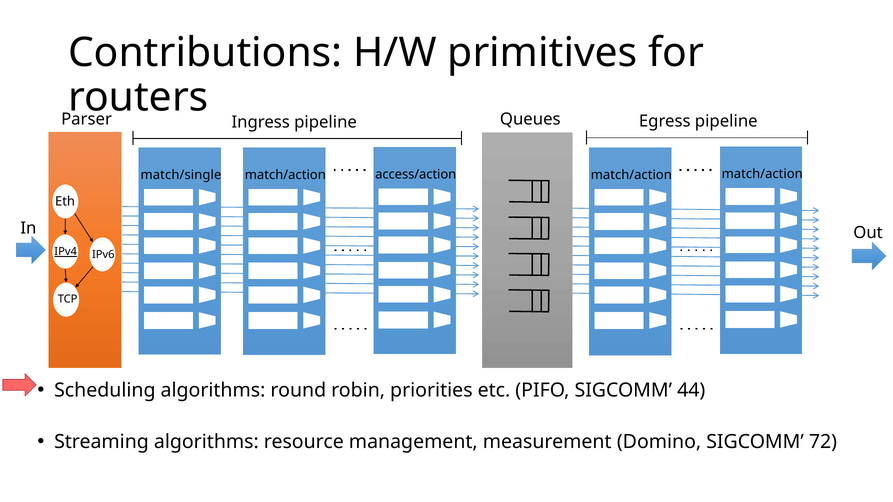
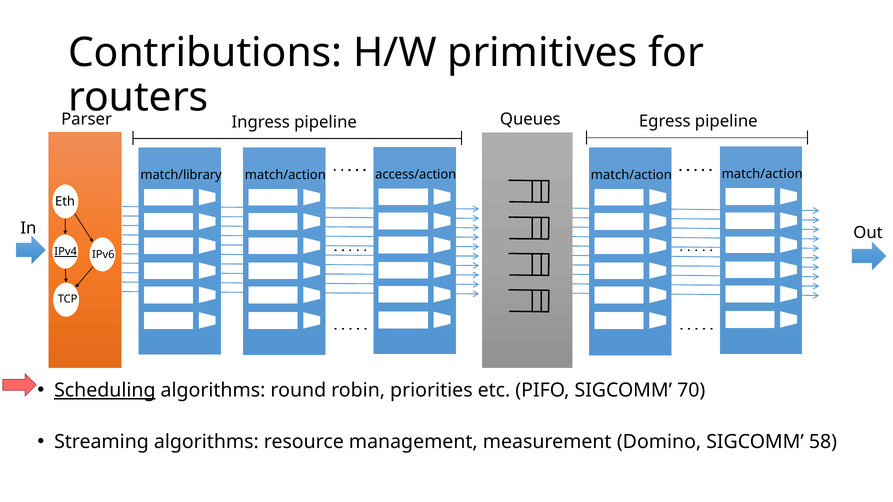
match/single: match/single -> match/library (181, 175)
Scheduling underline: none -> present (105, 391)
44: 44 -> 70 (691, 391)
72: 72 -> 58 (823, 442)
